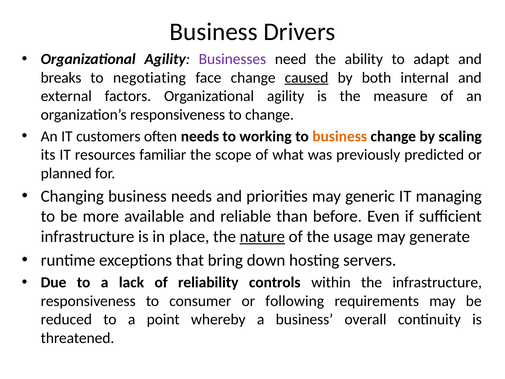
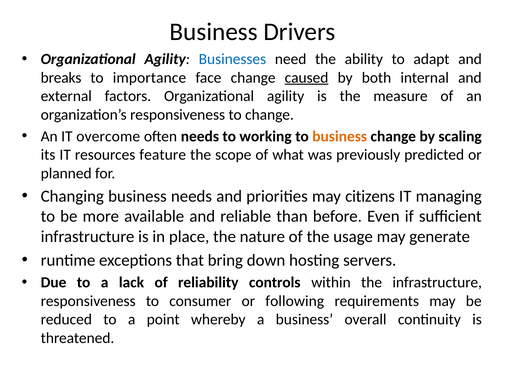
Businesses colour: purple -> blue (232, 59)
negotiating: negotiating -> importance (149, 78)
customers: customers -> overcome (108, 136)
familiar: familiar -> feature (163, 155)
generic: generic -> citizens (370, 196)
nature underline: present -> none (262, 236)
